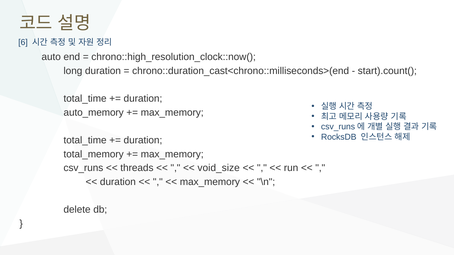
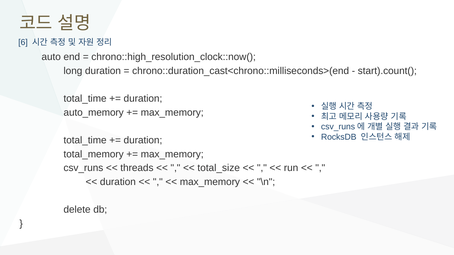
void_size: void_size -> total_size (219, 168)
